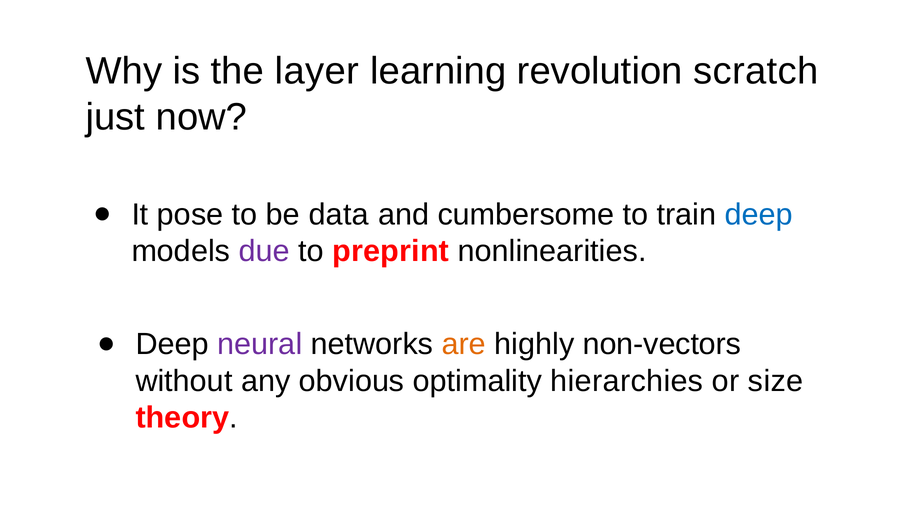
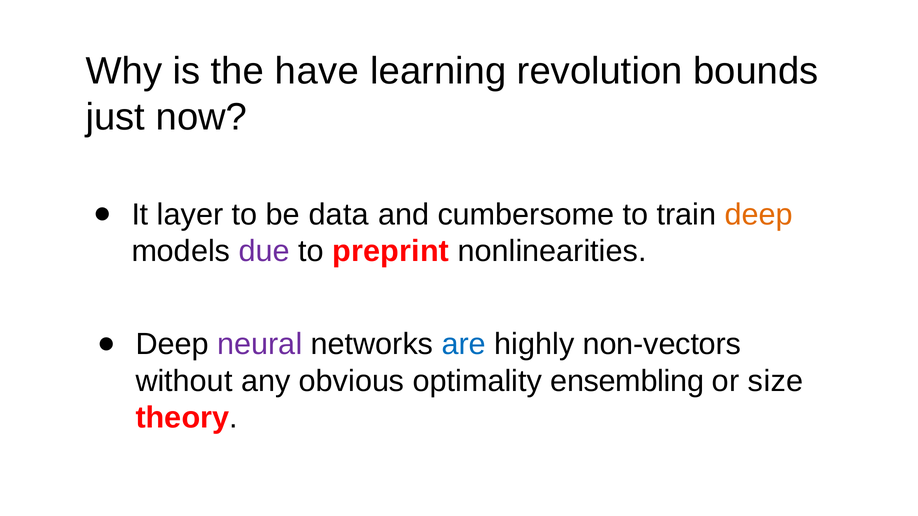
layer: layer -> have (317, 71)
scratch: scratch -> bounds (756, 71)
pose: pose -> layer (190, 215)
deep colour: blue -> orange (759, 215)
are colour: orange -> blue (464, 345)
hierarchies: hierarchies -> ensembling (627, 381)
